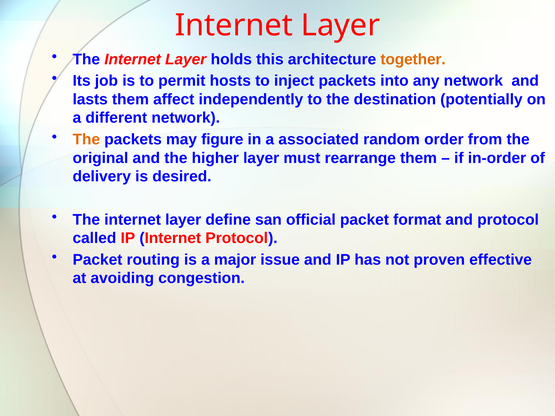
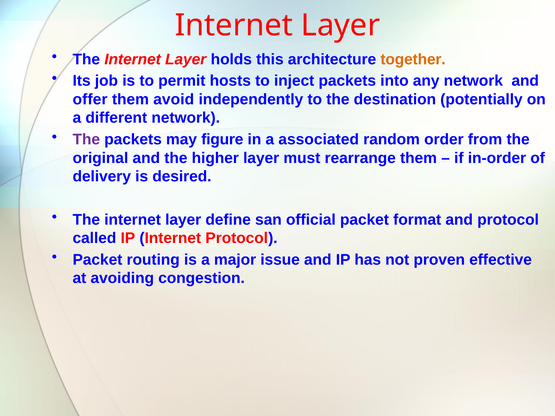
lasts: lasts -> offer (90, 99)
affect: affect -> avoid (174, 99)
The colour: orange -> purple (86, 140)
